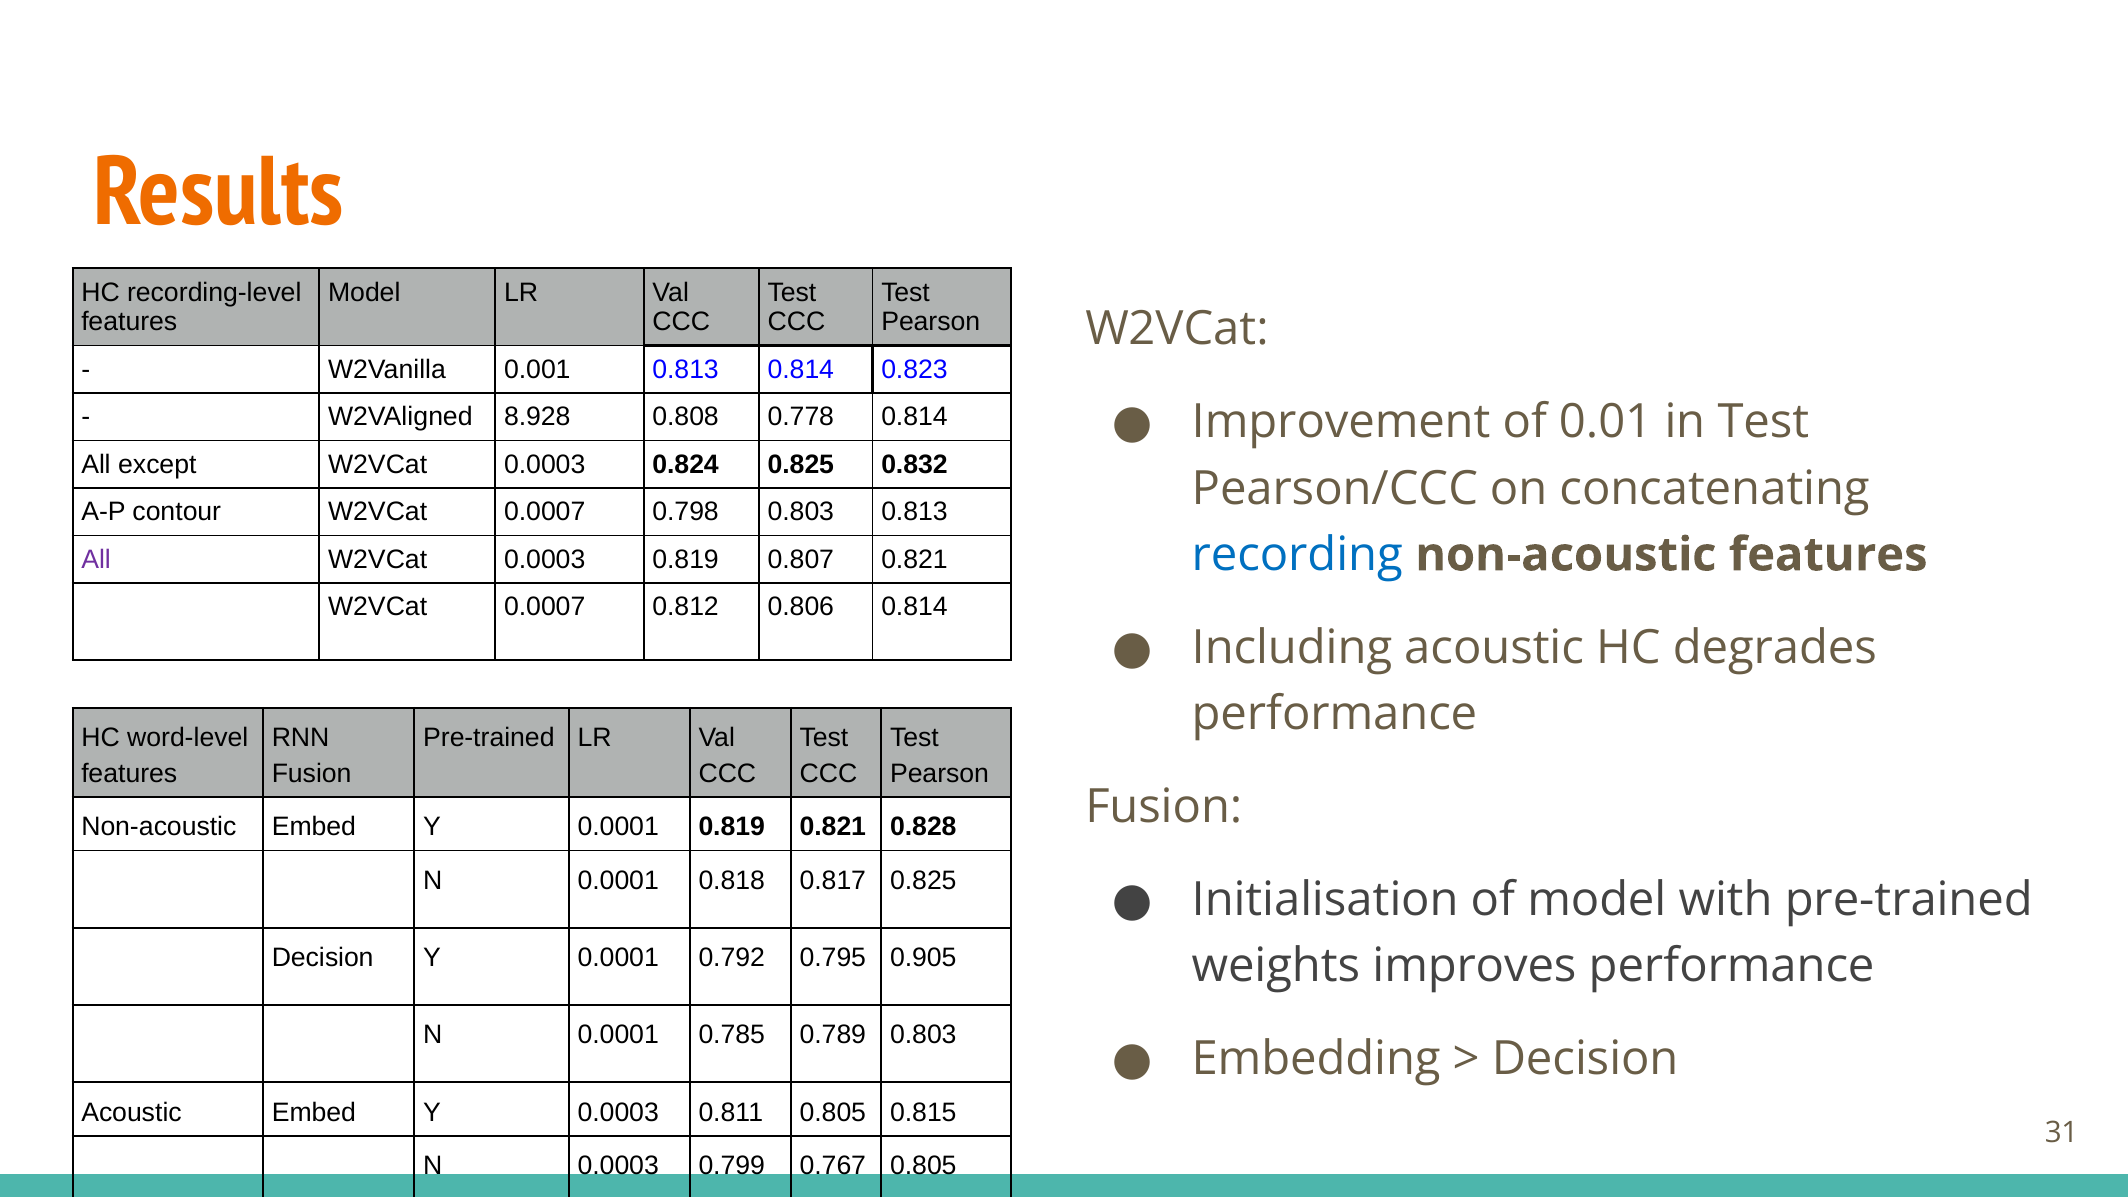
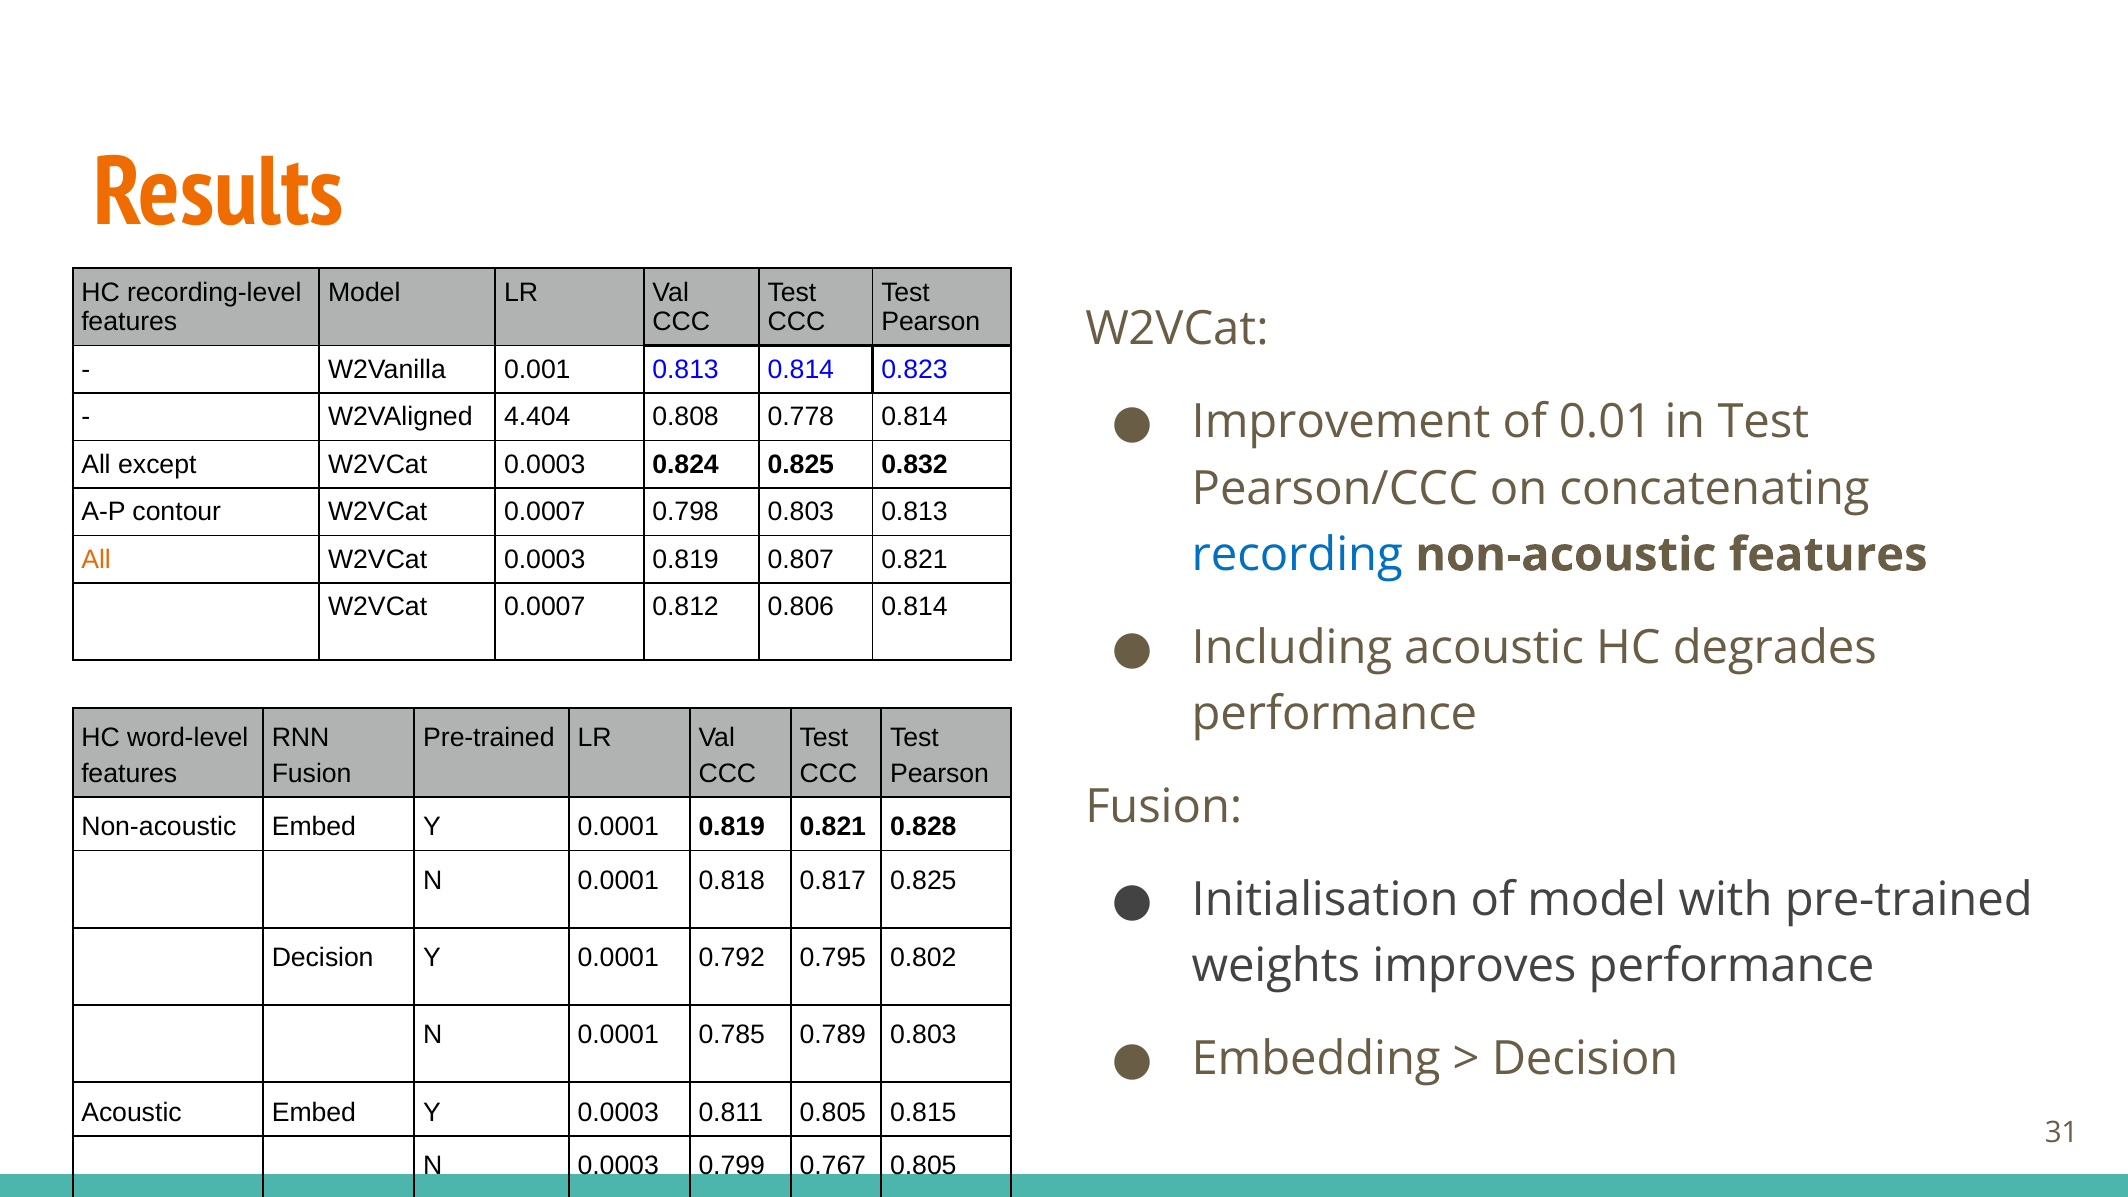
8.928: 8.928 -> 4.404 (537, 417)
All colour: purple -> orange (96, 560)
0.905: 0.905 -> 0.802 (923, 958)
